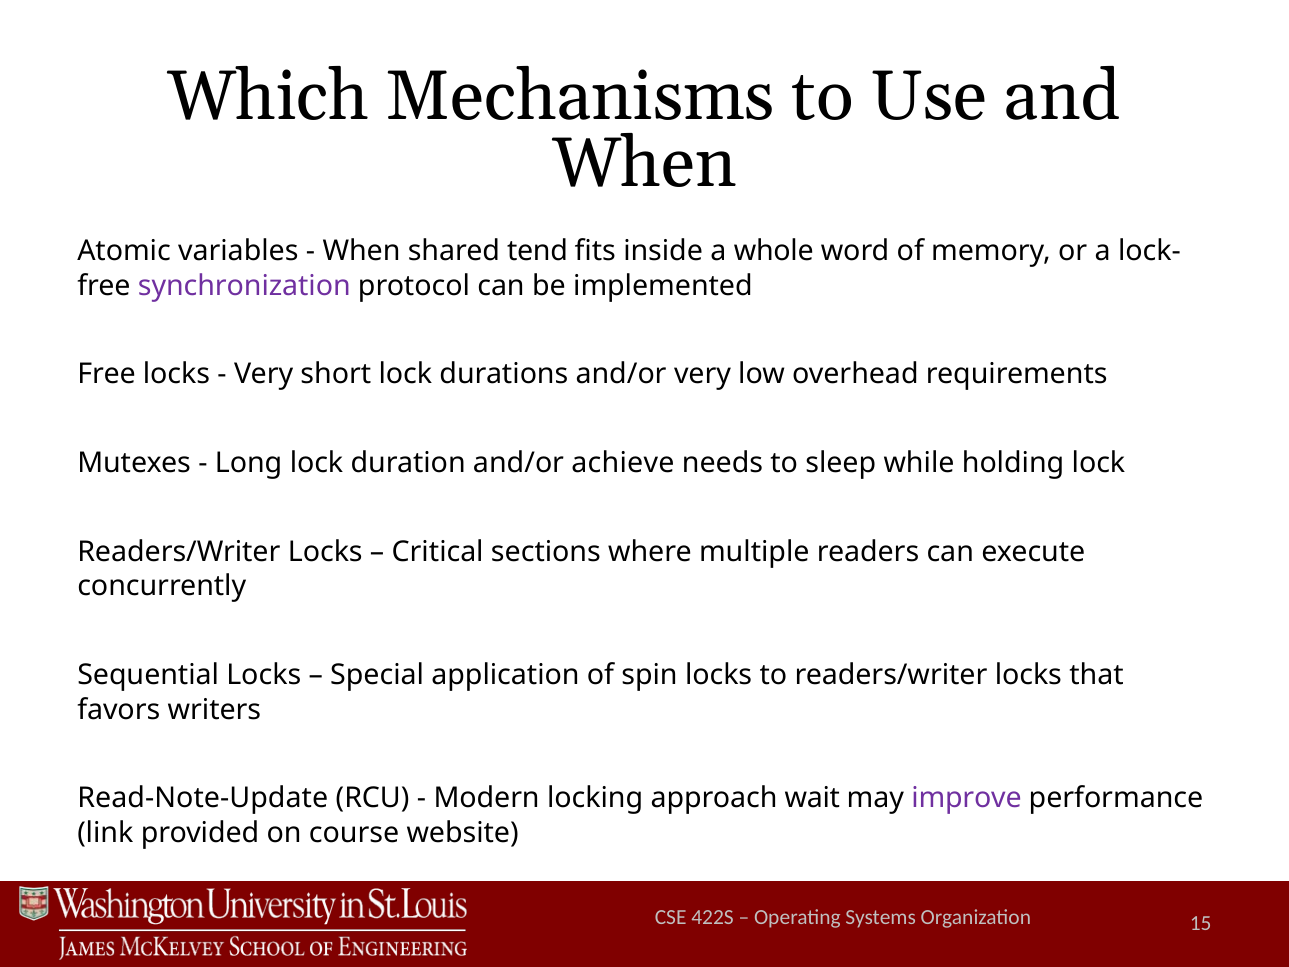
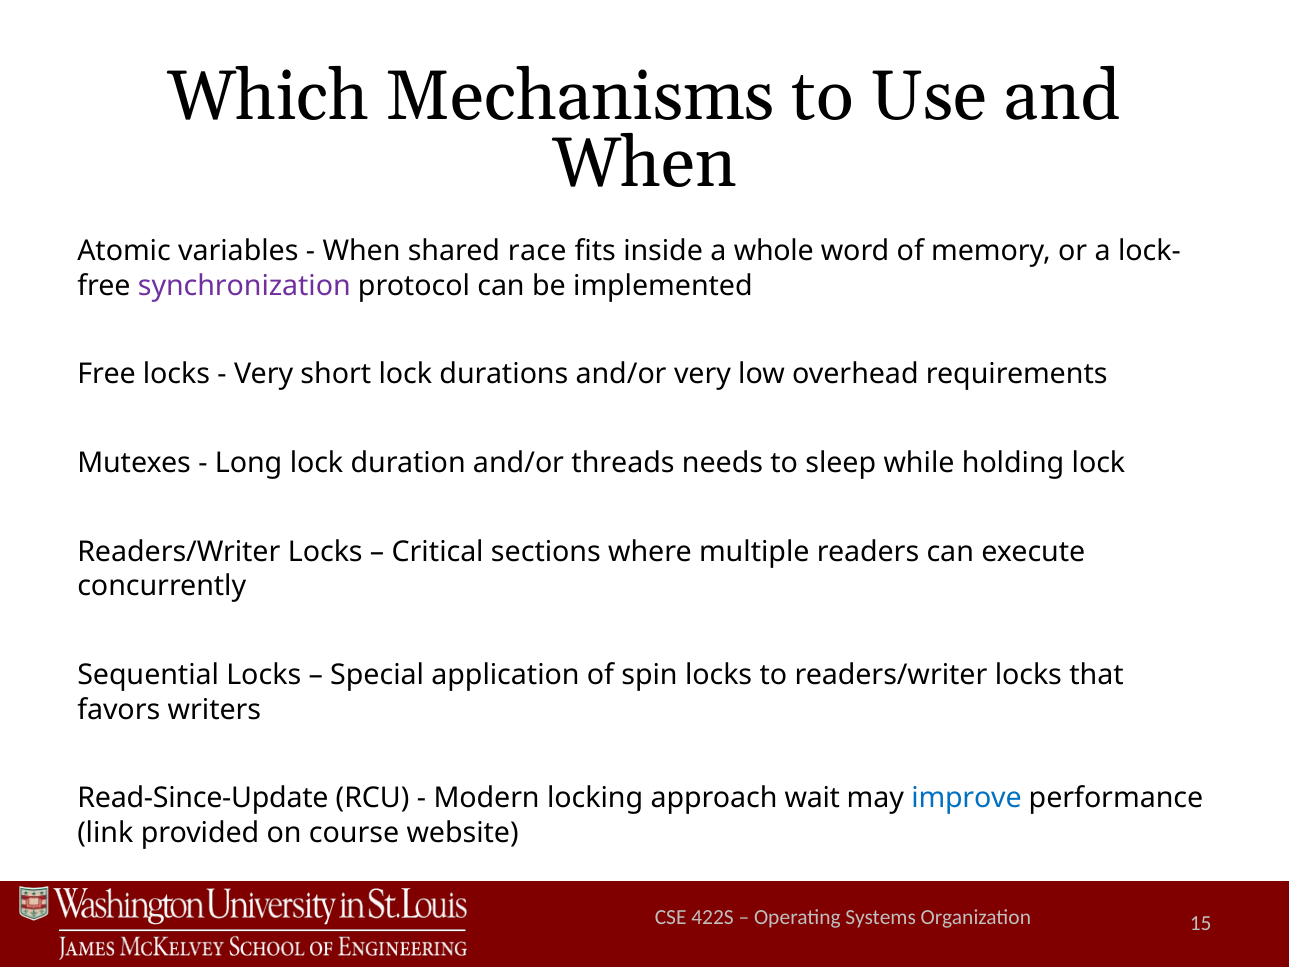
tend: tend -> race (537, 251)
achieve: achieve -> threads (623, 463)
Read-Note-Update: Read-Note-Update -> Read-Since-Update (203, 798)
improve colour: purple -> blue (967, 798)
